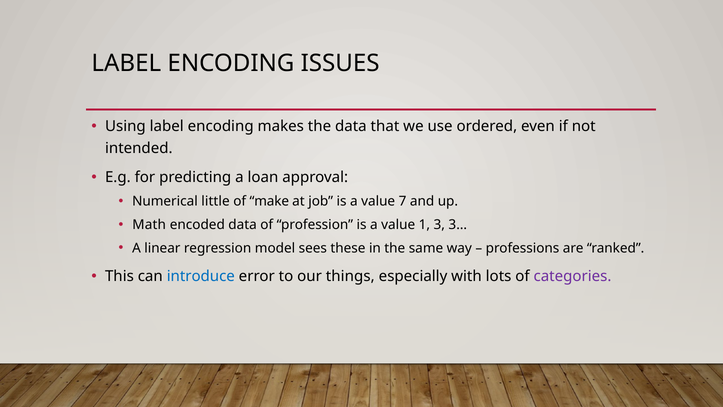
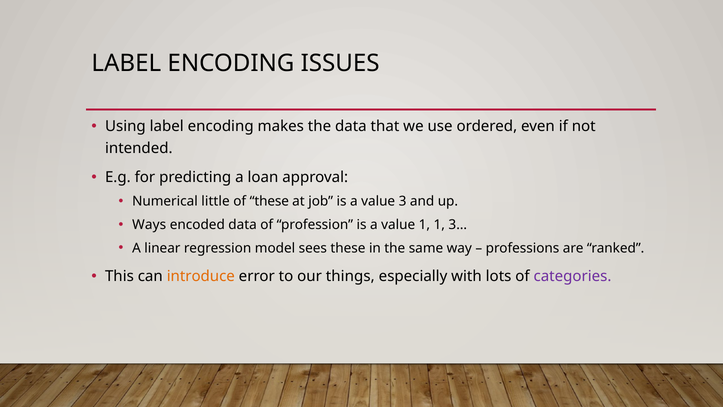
of make: make -> these (269, 201)
7: 7 -> 3 (403, 201)
Math: Math -> Ways (149, 225)
1 3: 3 -> 1 (439, 225)
introduce colour: blue -> orange (201, 276)
